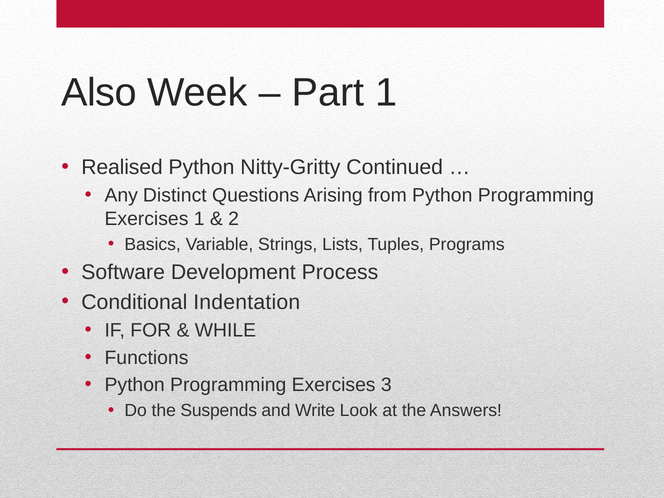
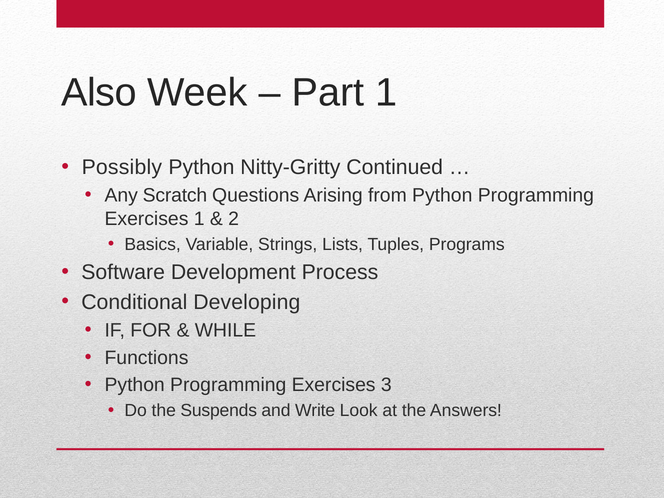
Realised: Realised -> Possibly (122, 167)
Distinct: Distinct -> Scratch (175, 195)
Indentation: Indentation -> Developing (247, 302)
